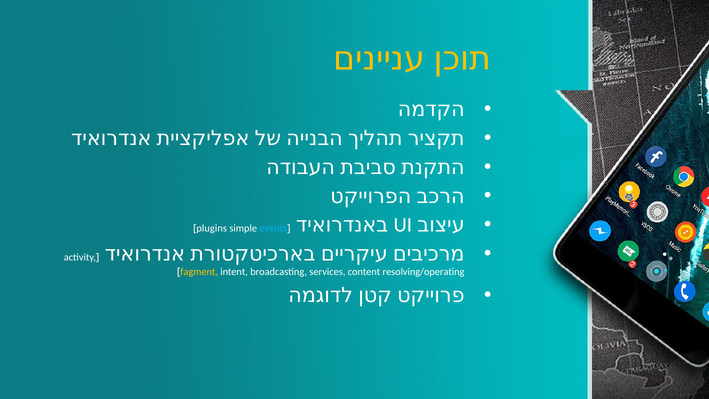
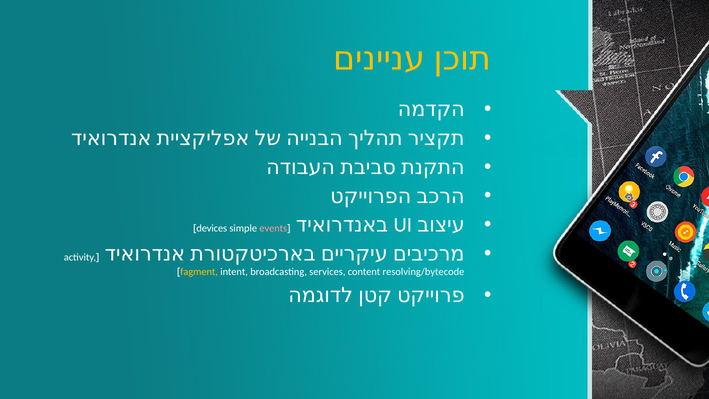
plugins: plugins -> devices (212, 228)
events colour: light blue -> pink (273, 228)
resolving/operating: resolving/operating -> resolving/bytecode (423, 272)
